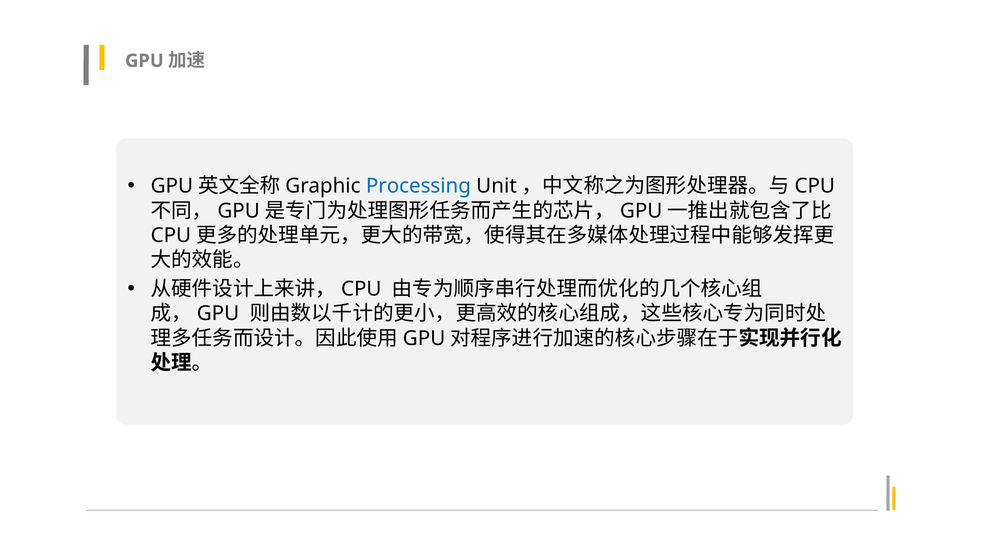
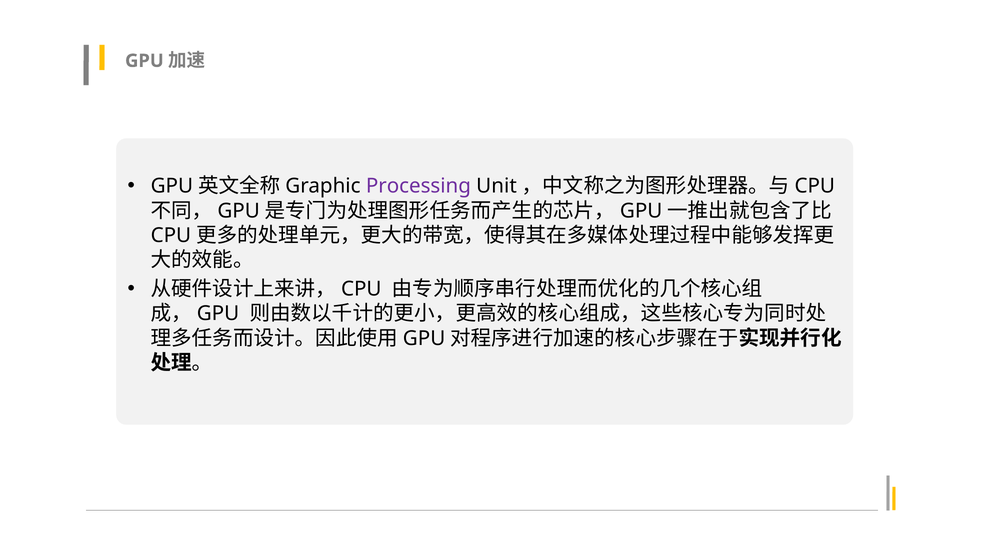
Processing colour: blue -> purple (418, 186)
